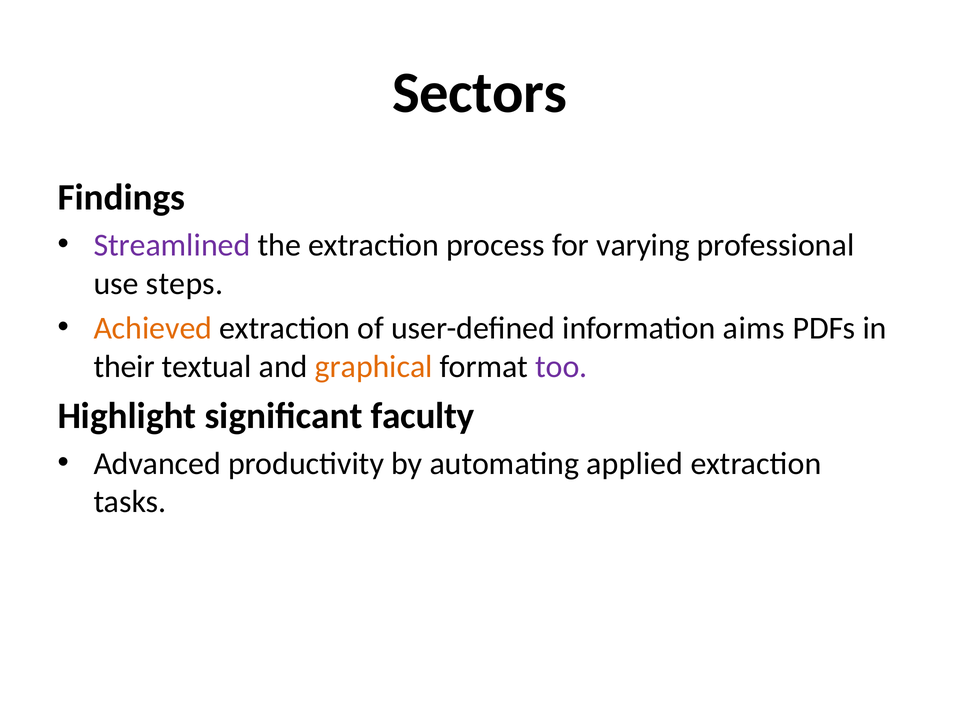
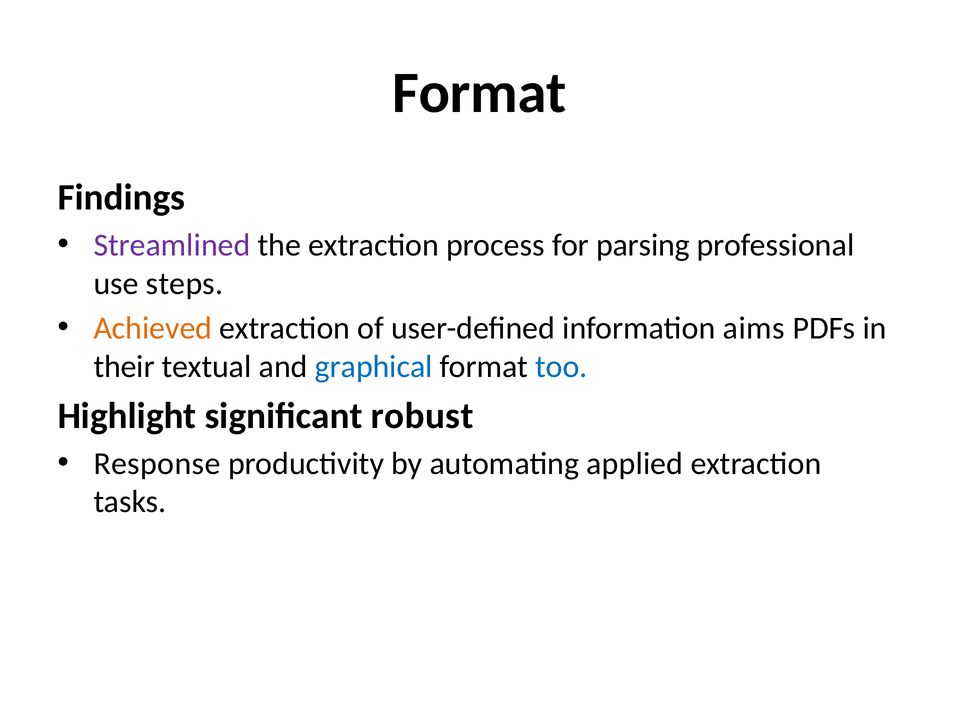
Sectors: Sectors -> Format (479, 93)
varying: varying -> parsing (643, 245)
graphical colour: orange -> blue (374, 367)
too colour: purple -> blue (561, 367)
faculty: faculty -> robust (422, 416)
Advanced: Advanced -> Response (157, 464)
